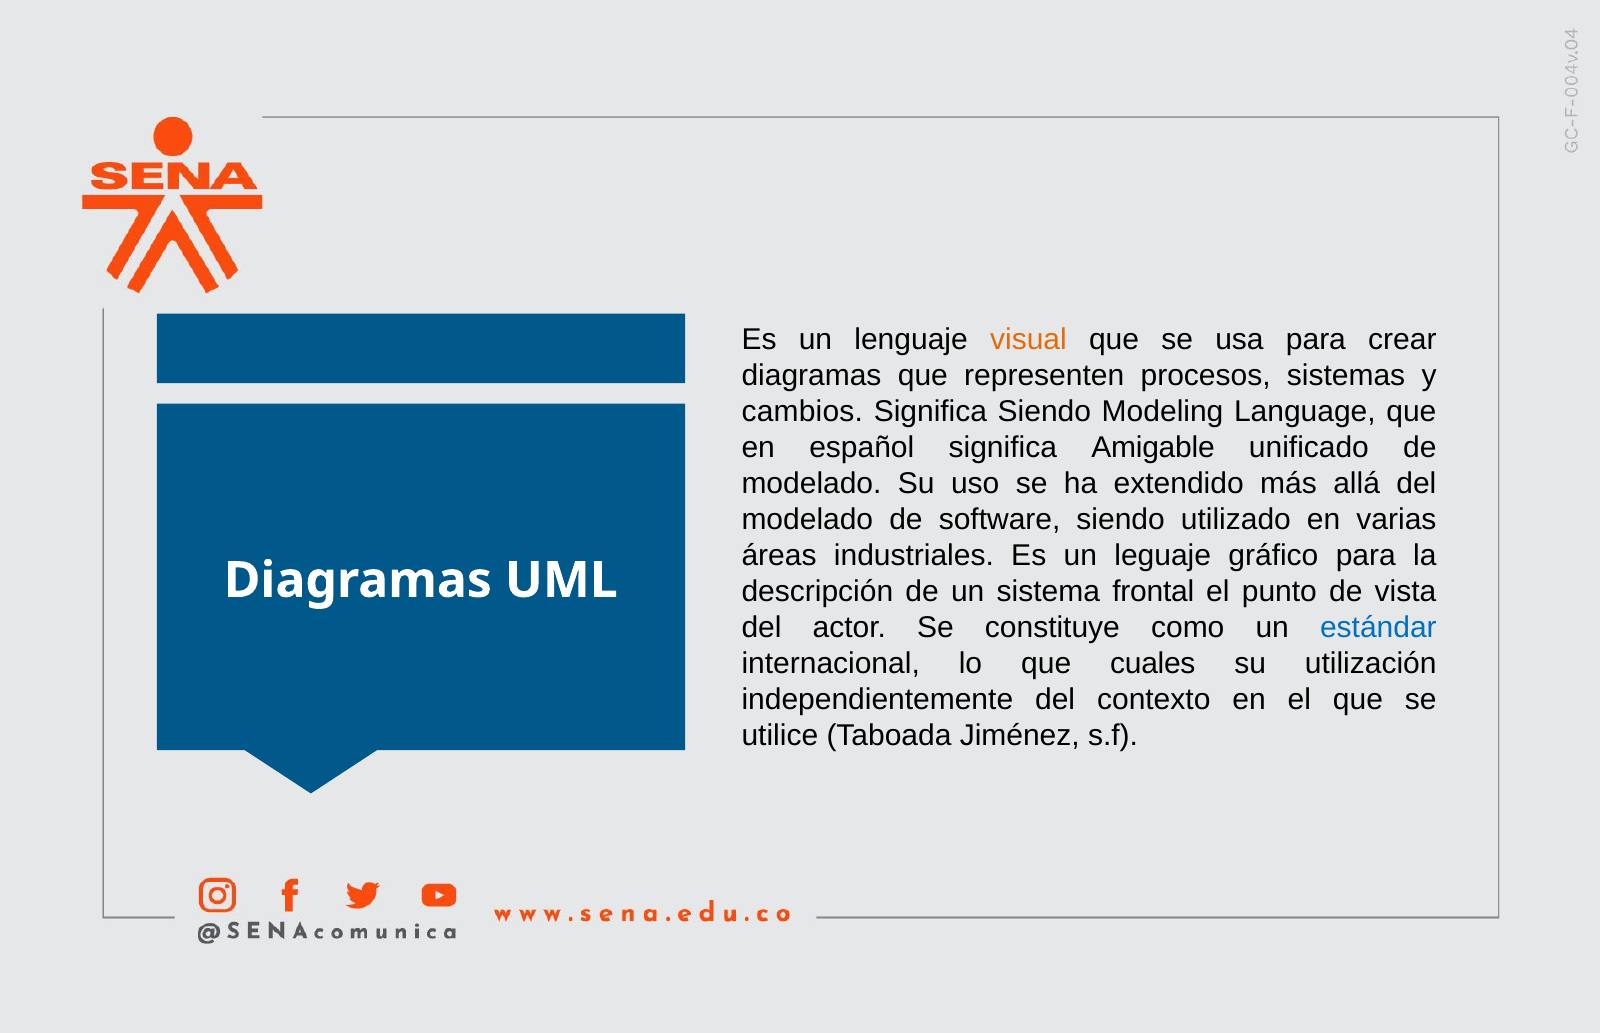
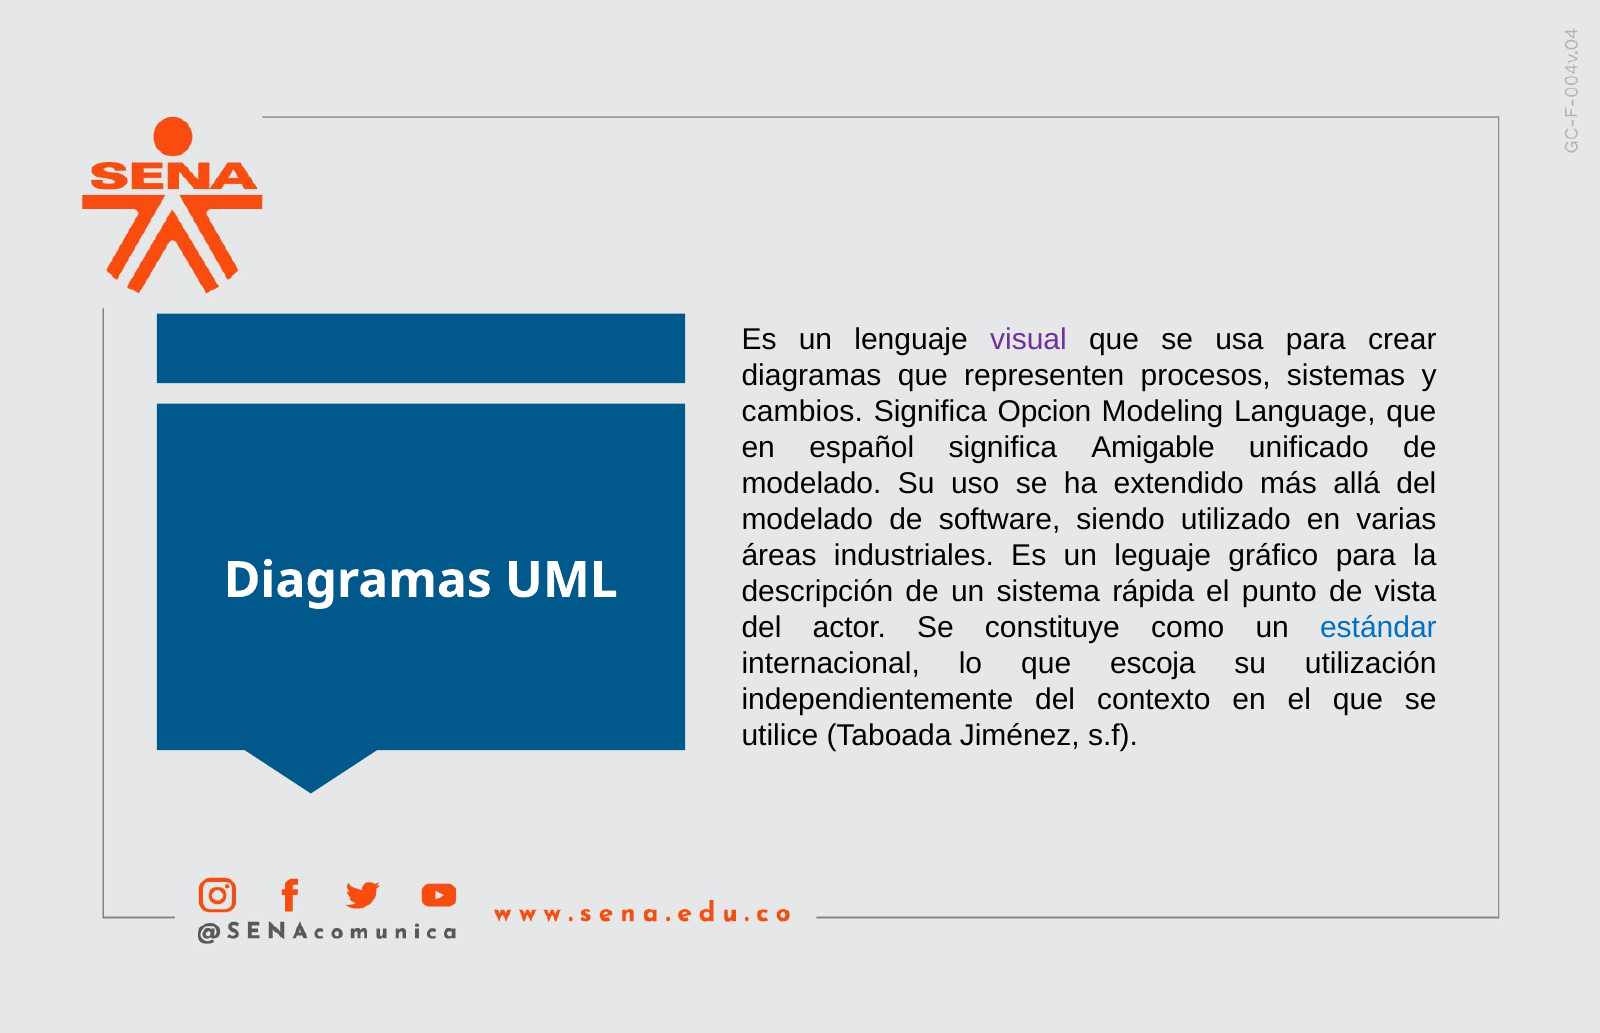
visual colour: orange -> purple (1028, 340)
Significa Siendo: Siendo -> Opcion (1045, 412)
frontal: frontal -> rápida (1153, 592)
cuales: cuales -> escoja (1153, 664)
